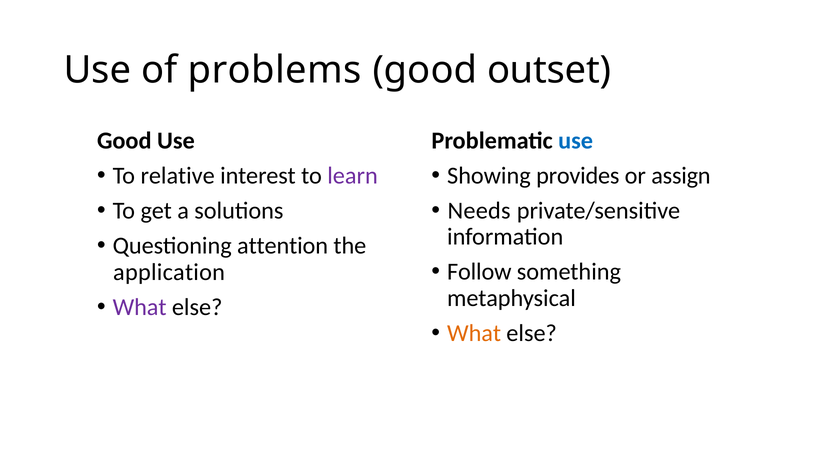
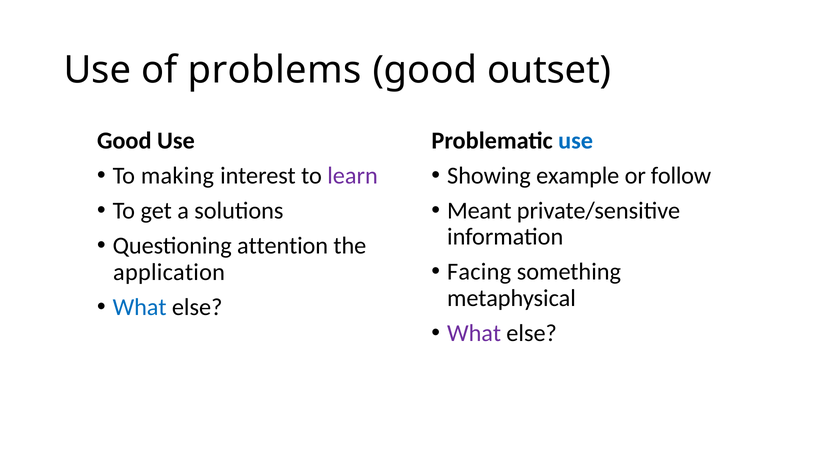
provides: provides -> example (578, 176)
assign: assign -> follow (681, 176)
relative: relative -> making (177, 176)
Needs: Needs -> Meant (479, 211)
Follow: Follow -> Facing (479, 272)
What colour: purple -> blue (140, 307)
What colour: orange -> purple (474, 333)
